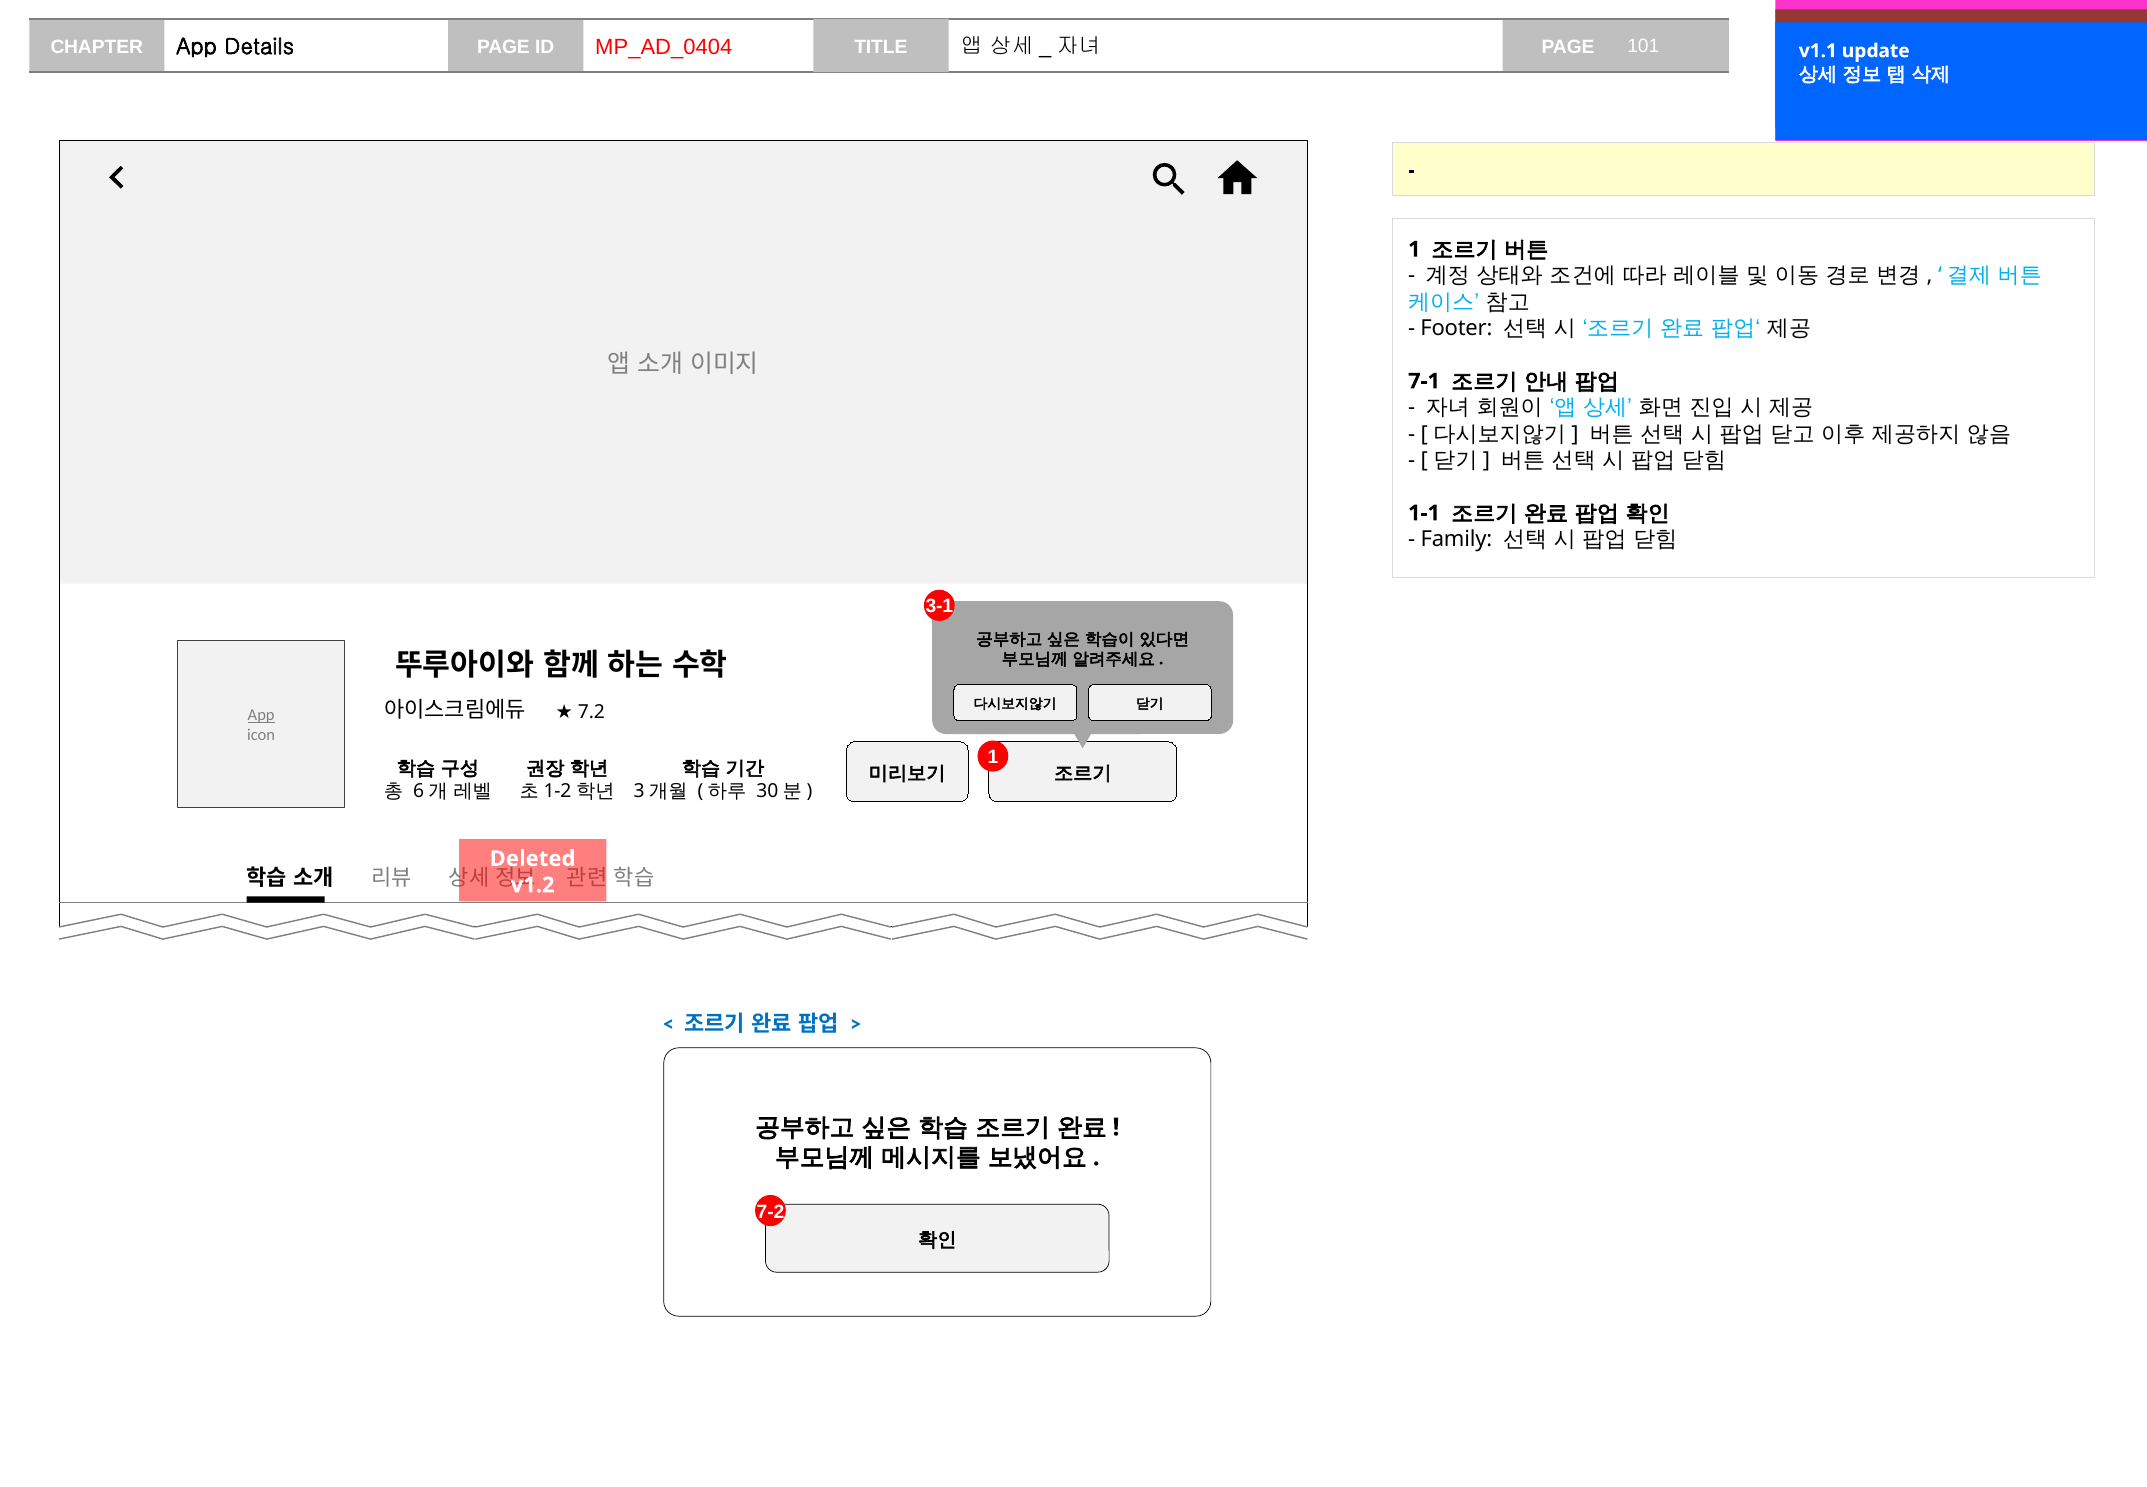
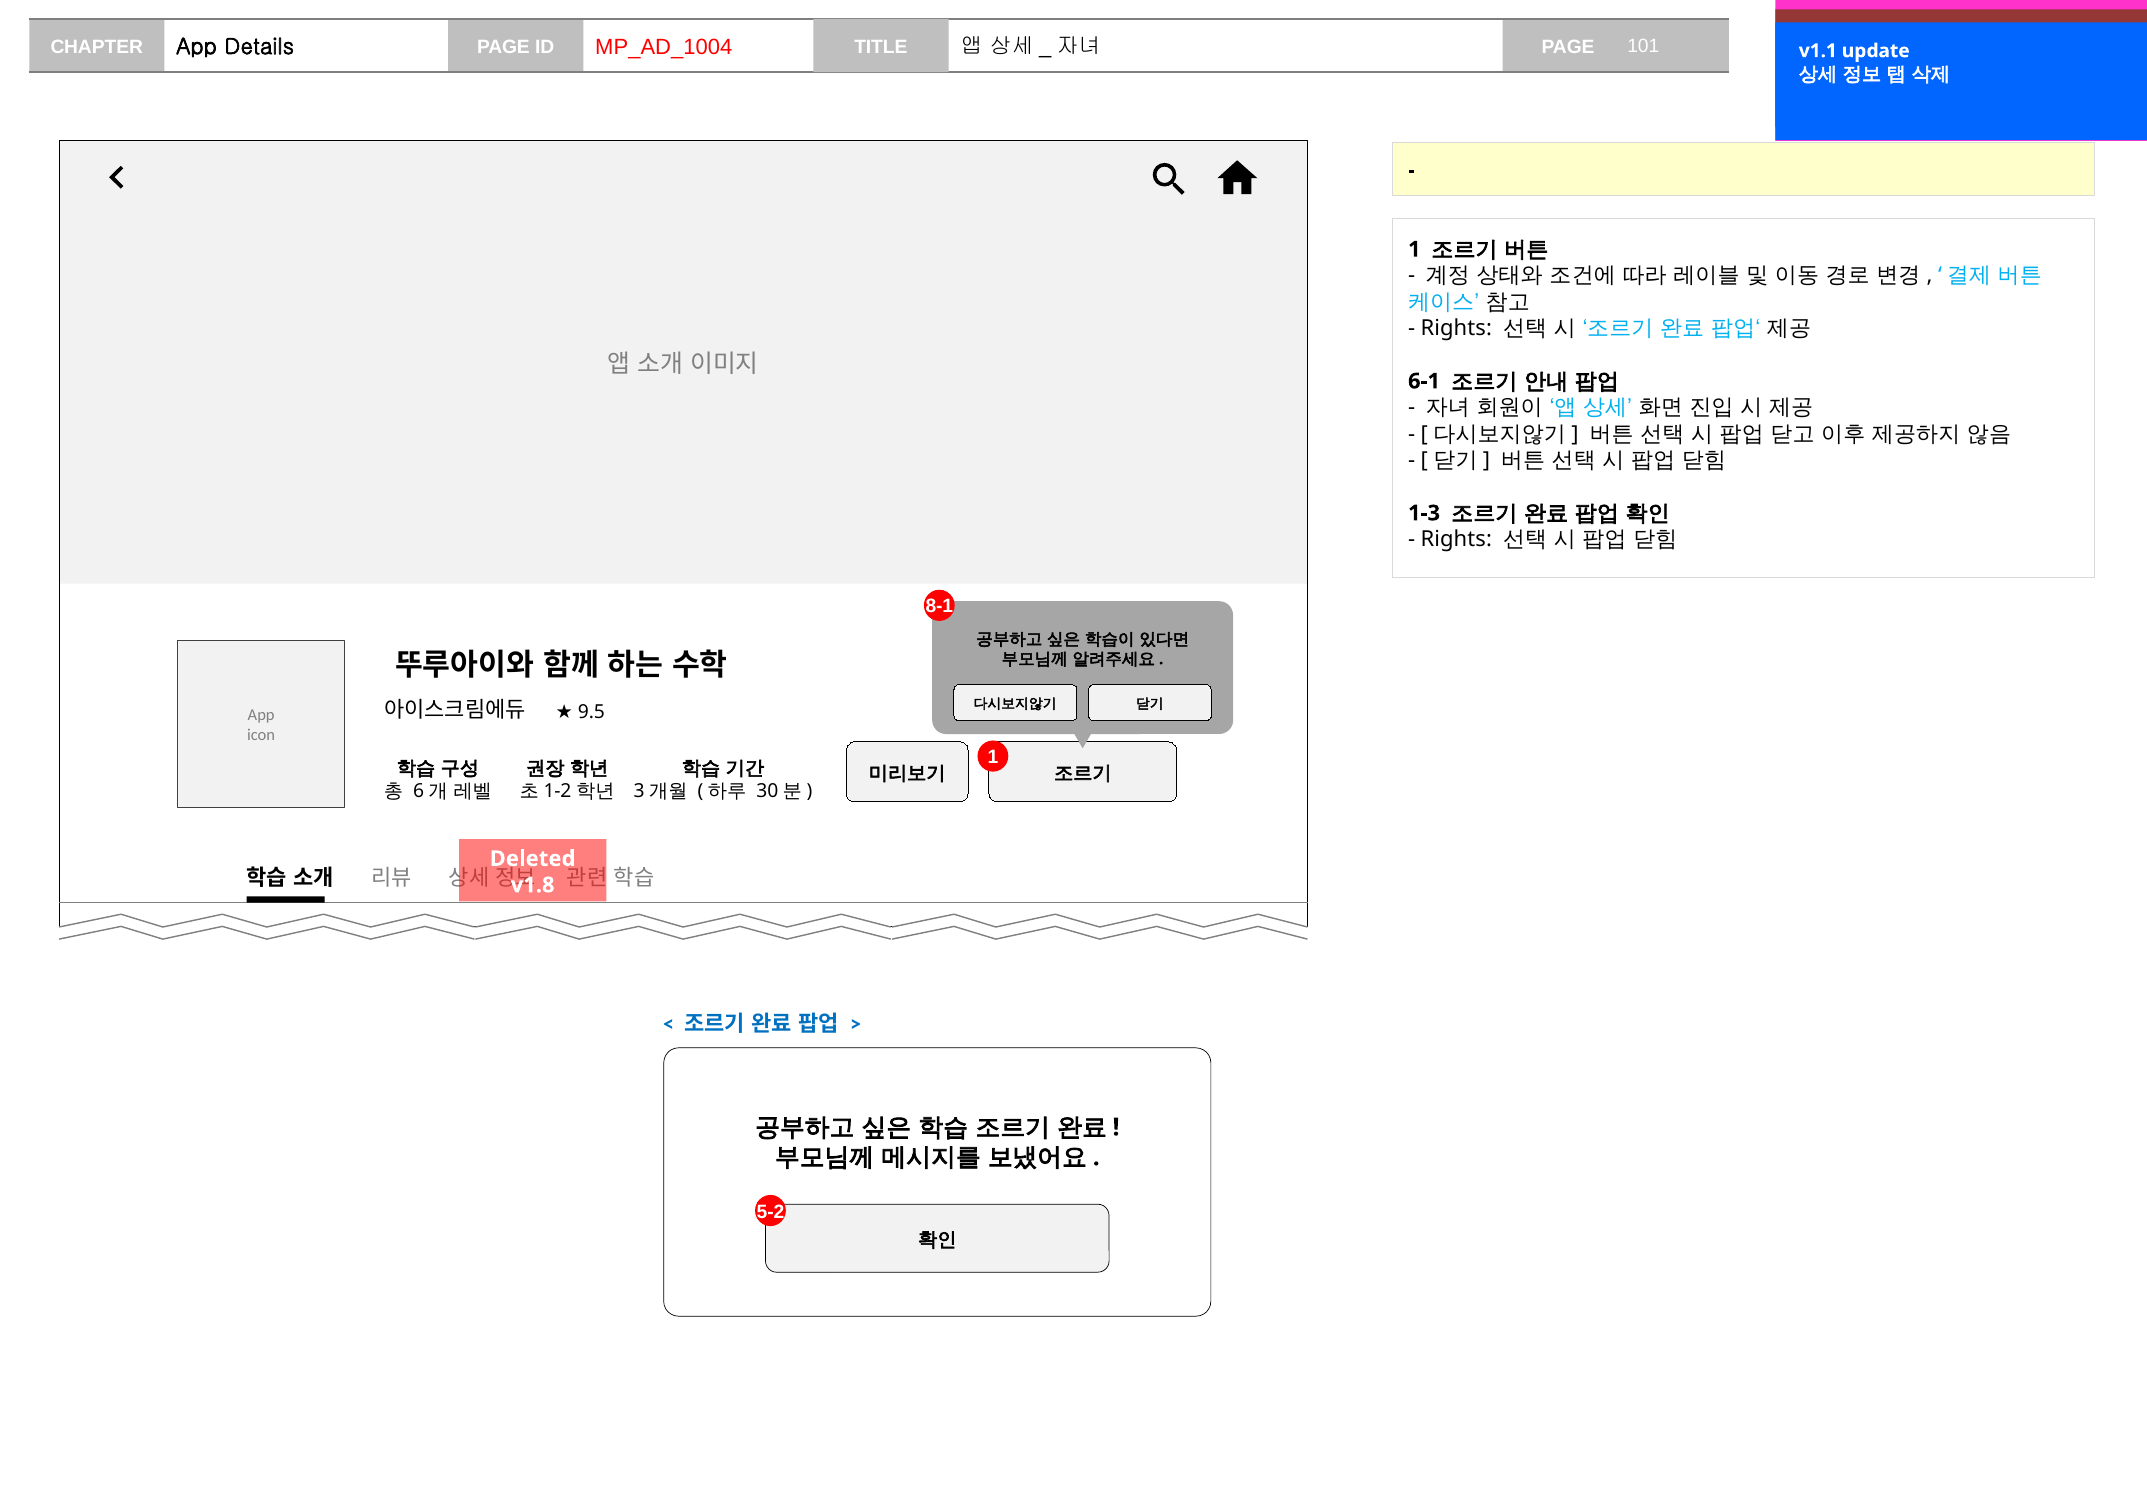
MP_AD_0404: MP_AD_0404 -> MP_AD_1004 (664, 47)
Footer: Footer -> Rights (1456, 328)
7-1: 7-1 -> 6-1 (1424, 381)
1-1: 1-1 -> 1-3 (1424, 513)
Family: Family -> Rights (1456, 539)
3-1: 3-1 -> 8-1 (939, 606)
7.2: 7.2 -> 9.5 (591, 712)
App underline: present -> none (261, 715)
v1.2: v1.2 -> v1.8 (533, 885)
7-2: 7-2 -> 5-2 (771, 1211)
